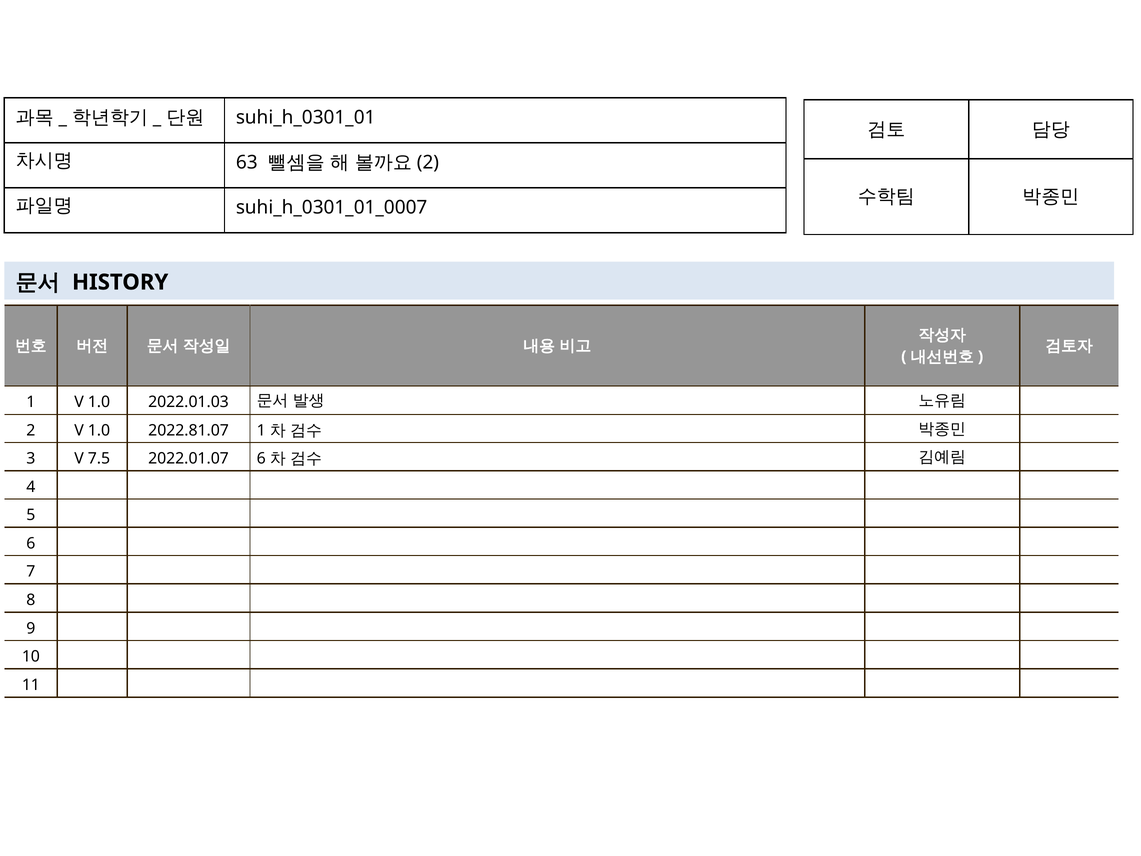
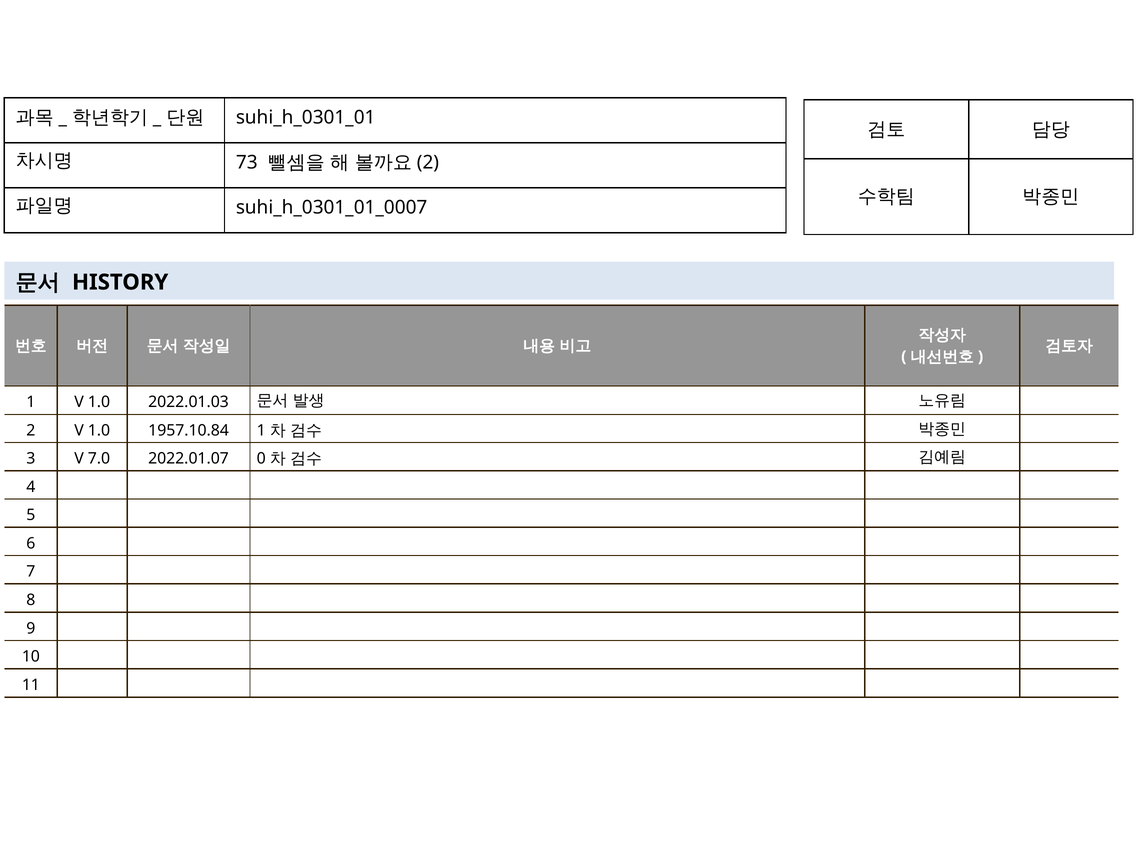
63: 63 -> 73 (247, 162)
2022.81.07: 2022.81.07 -> 1957.10.84 (189, 431)
7.5: 7.5 -> 7.0 (99, 459)
2022.01.07 6: 6 -> 0 (261, 459)
